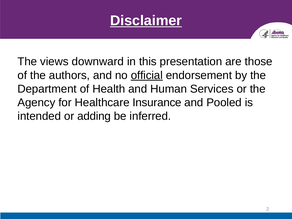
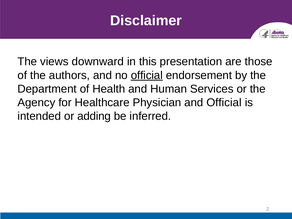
Disclaimer underline: present -> none (146, 21)
Insurance: Insurance -> Physician (157, 103)
and Pooled: Pooled -> Official (224, 103)
